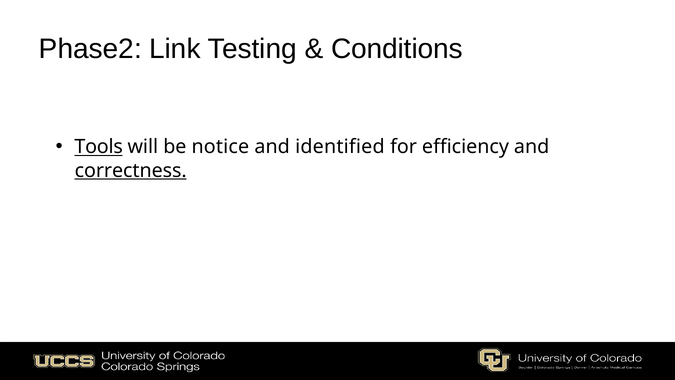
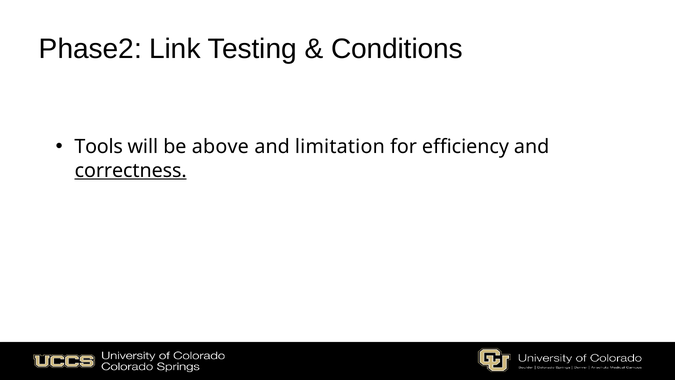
Tools underline: present -> none (99, 147)
notice: notice -> above (220, 147)
identified: identified -> limitation (340, 147)
